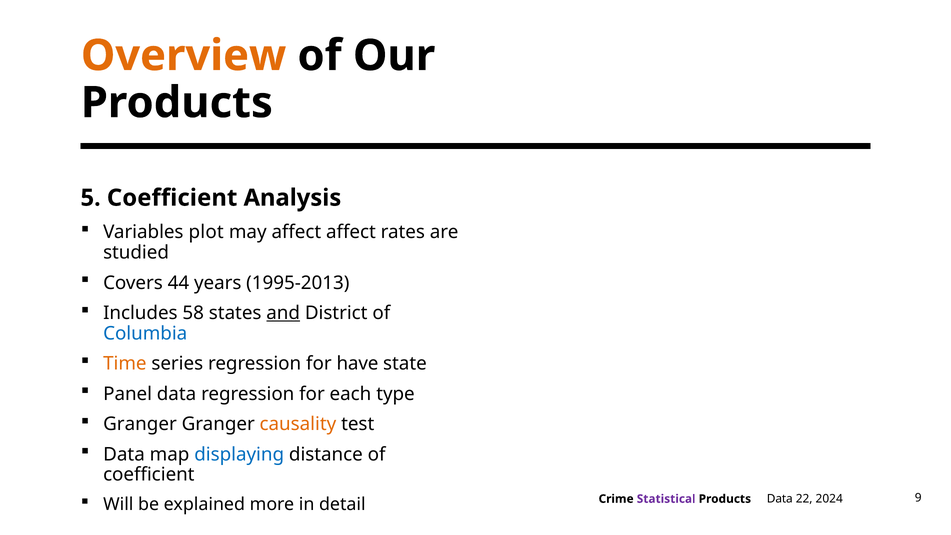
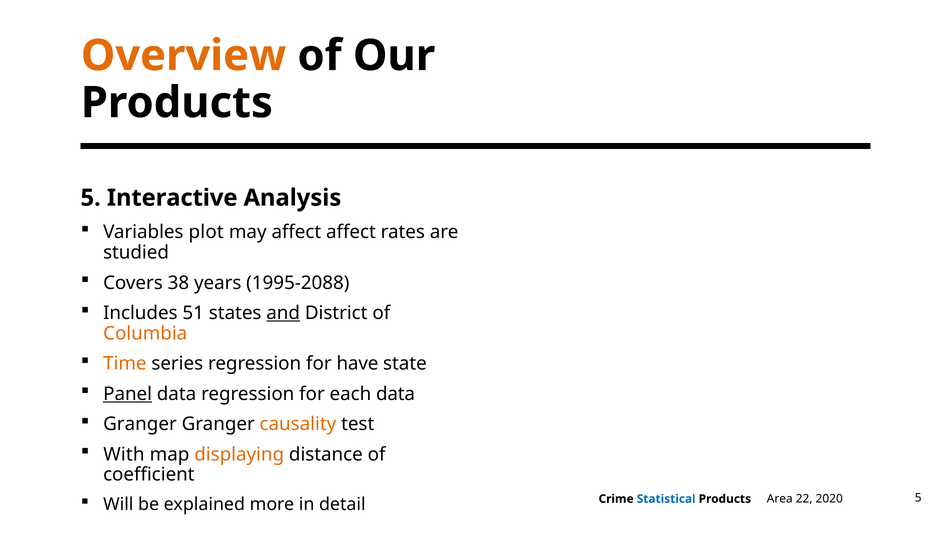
5 Coefficient: Coefficient -> Interactive (172, 198)
44: 44 -> 38 (178, 283)
1995-2013: 1995-2013 -> 1995-2088 (298, 283)
58: 58 -> 51 (193, 313)
Columbia colour: blue -> orange (145, 333)
Panel underline: none -> present (128, 394)
each type: type -> data (396, 394)
Data: Data -> With (124, 454)
displaying colour: blue -> orange (239, 454)
detail Data: Data -> Area (780, 499)
2024: 2024 -> 2020 (829, 499)
Statistical colour: purple -> blue (666, 499)
9: 9 -> 5 (918, 498)
